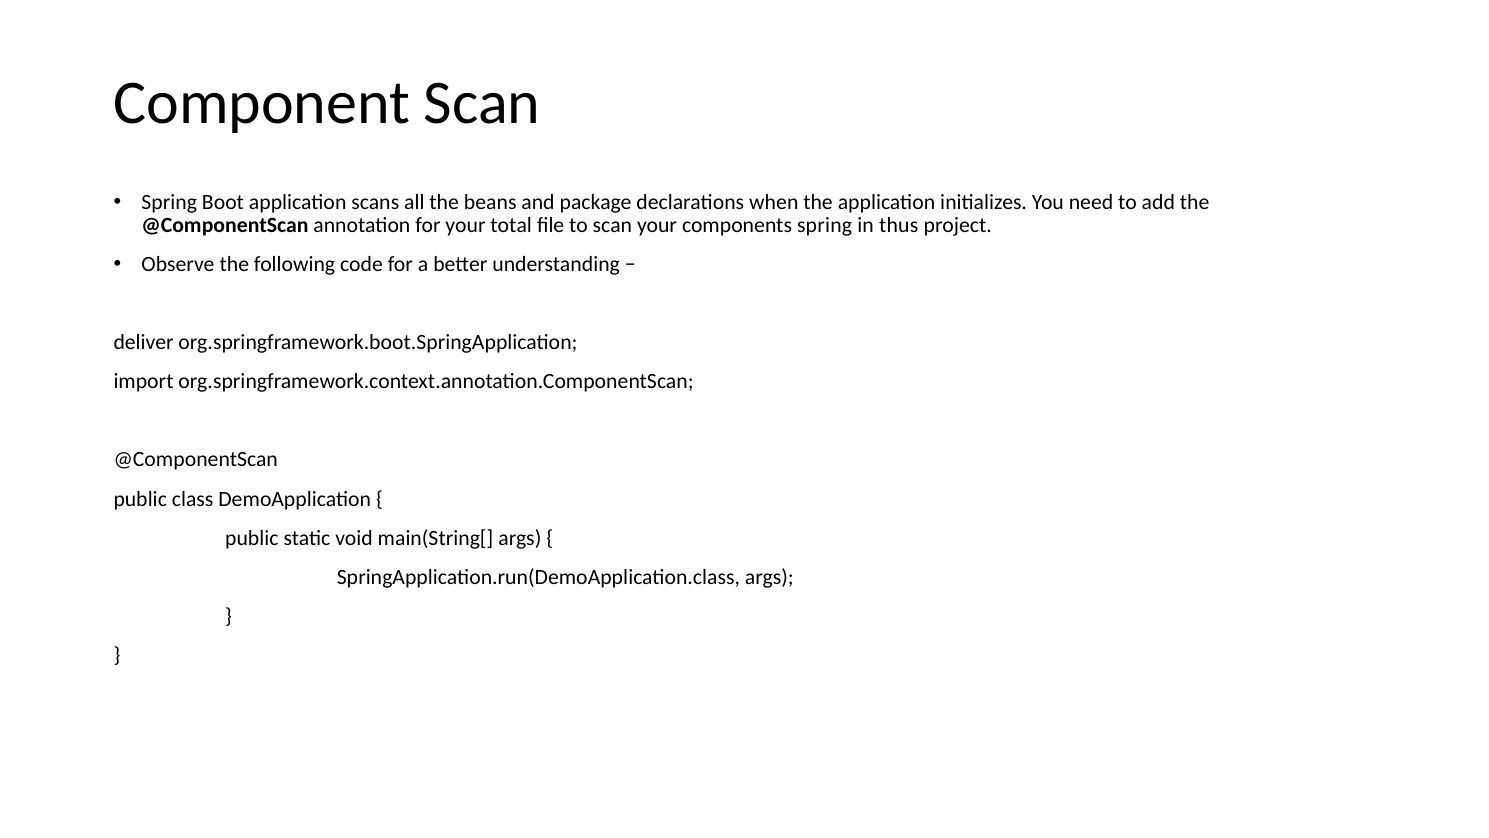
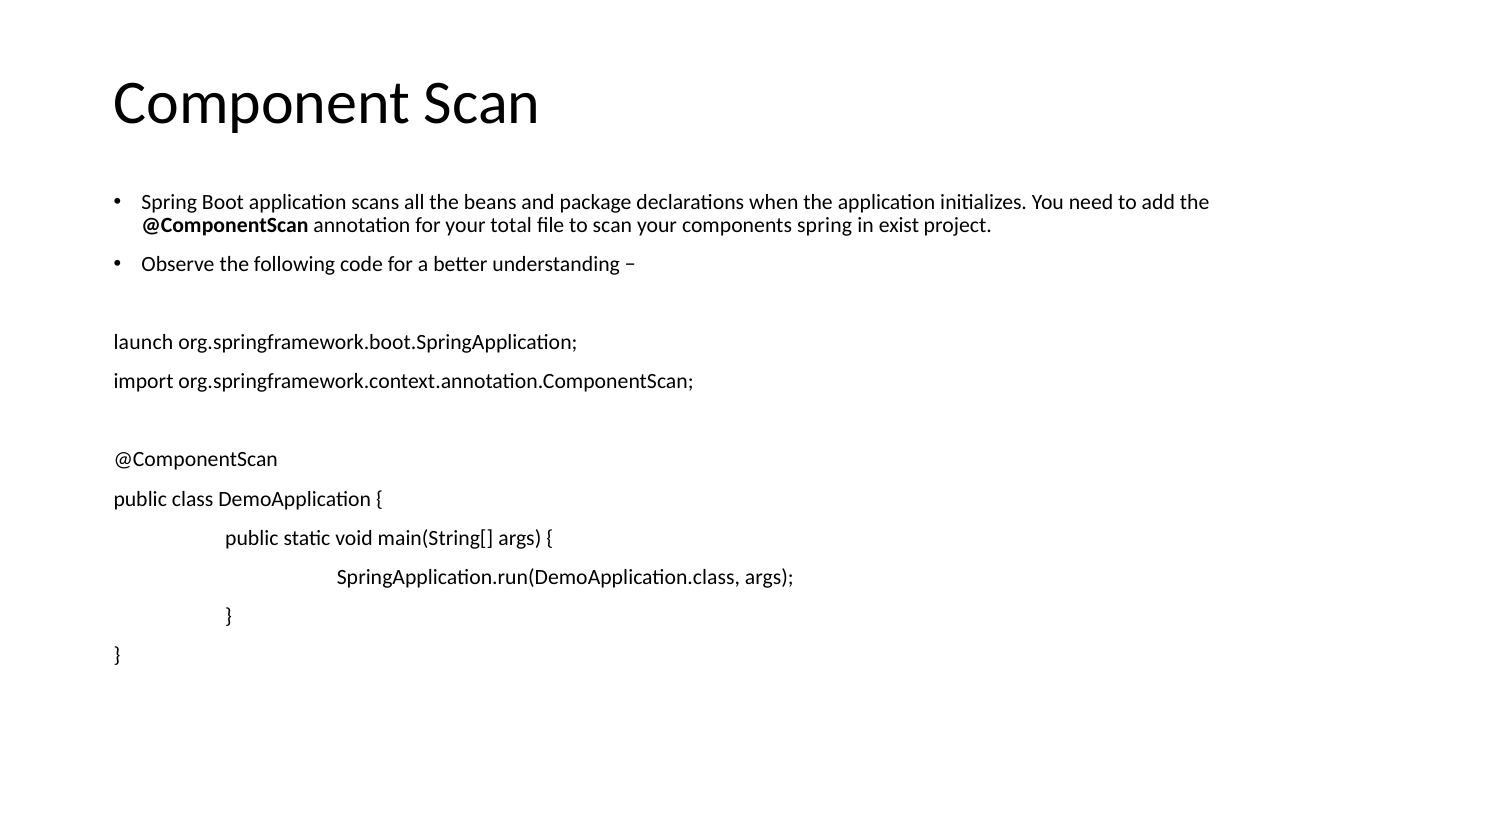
thus: thus -> exist (899, 225)
deliver: deliver -> launch (143, 342)
